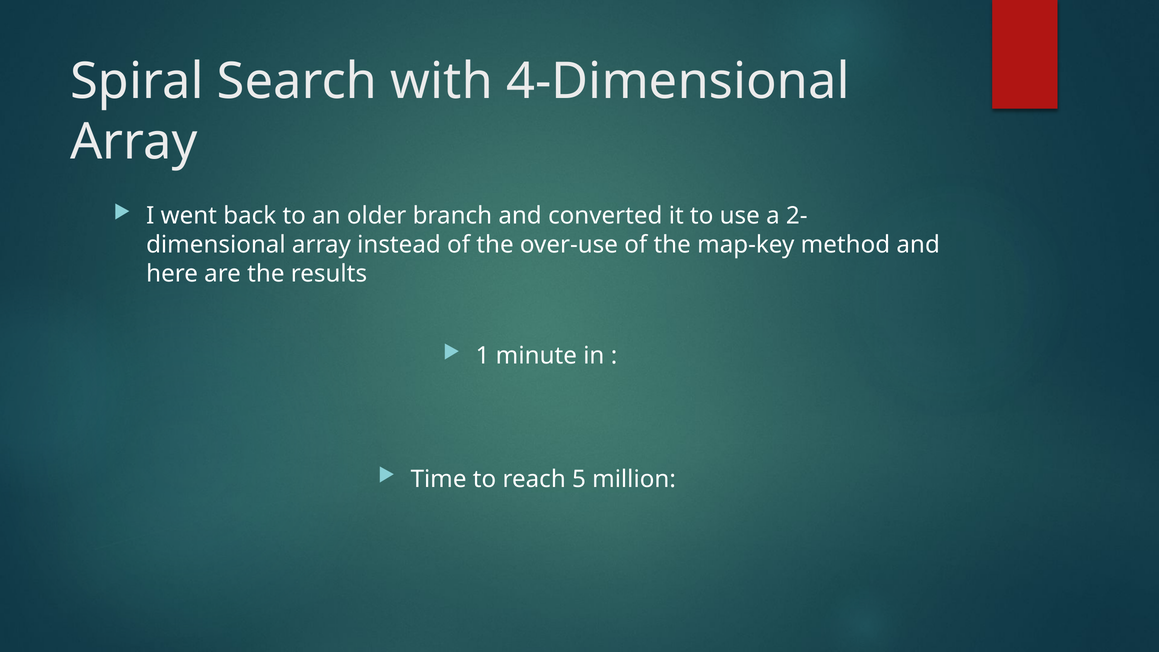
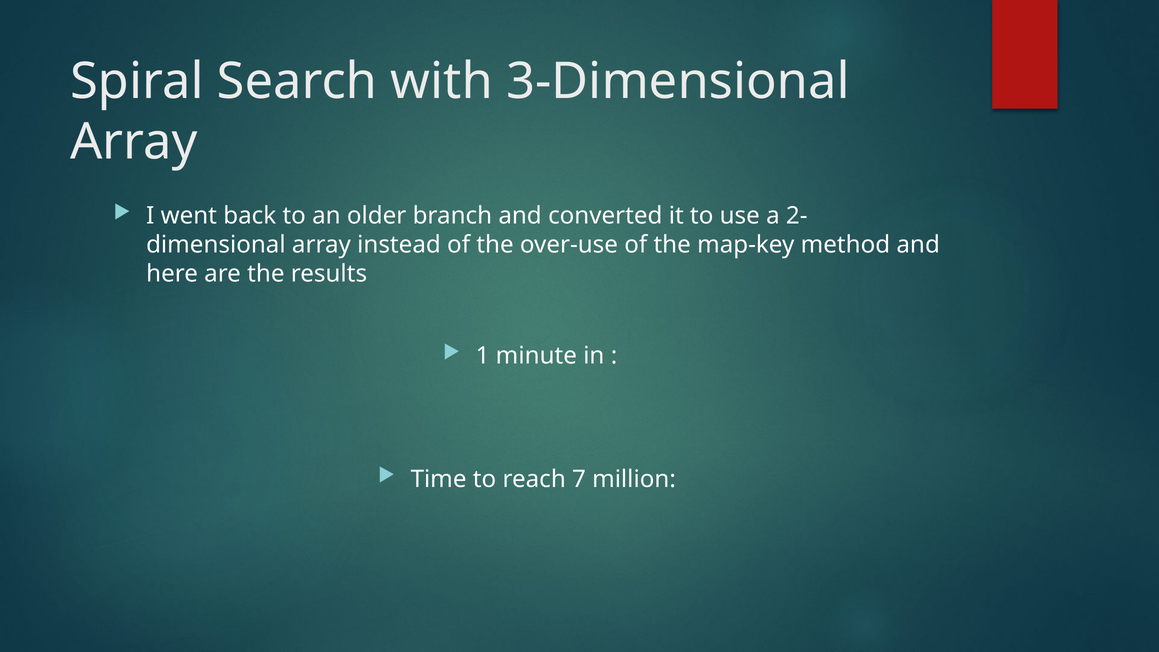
4-Dimensional: 4-Dimensional -> 3-Dimensional (678, 81)
5: 5 -> 7 (579, 479)
